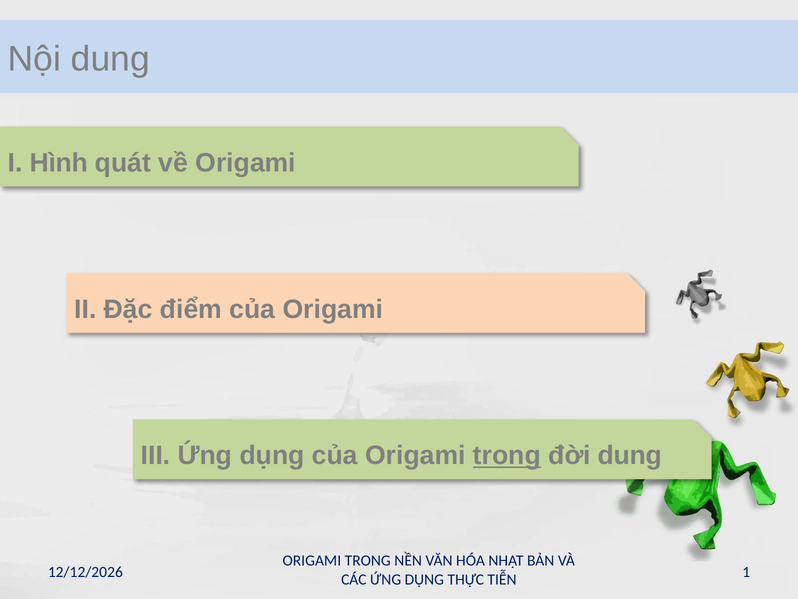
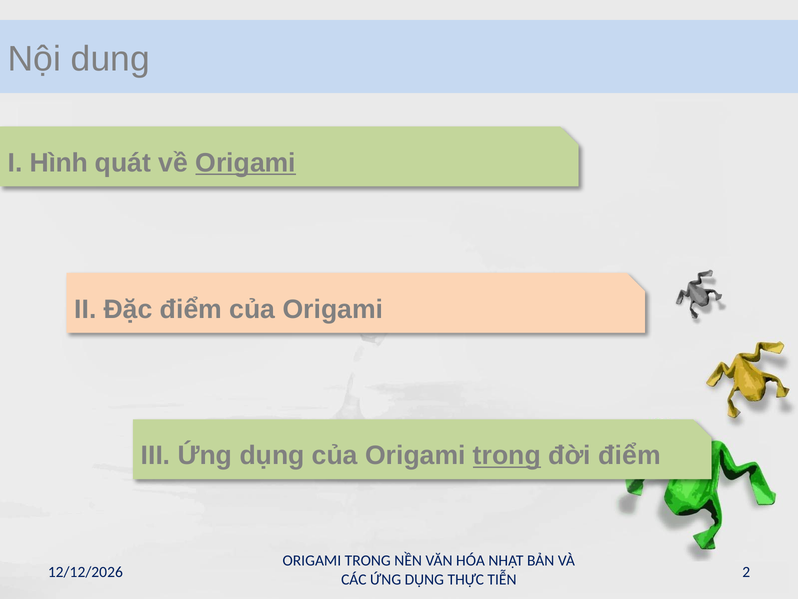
Origami underline: none -> present (246, 163)
đời dung: dung -> điểm (630, 455)
1: 1 -> 2 (746, 572)
